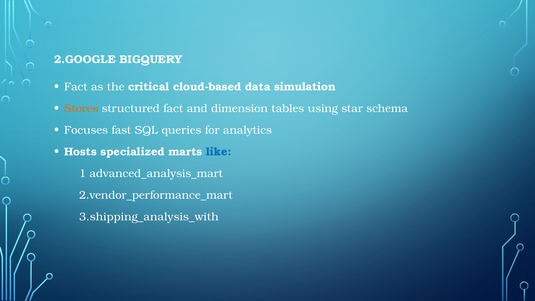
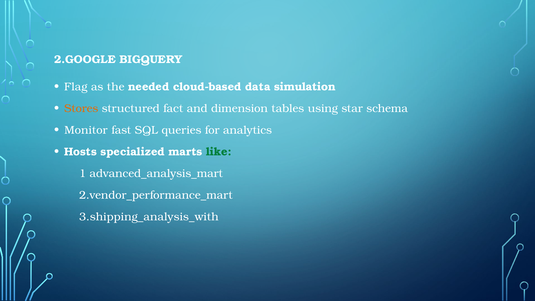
Fact: Fact -> Flag (76, 87)
critical: critical -> needed (149, 87)
Focuses: Focuses -> Monitor (86, 130)
like colour: blue -> green (219, 152)
